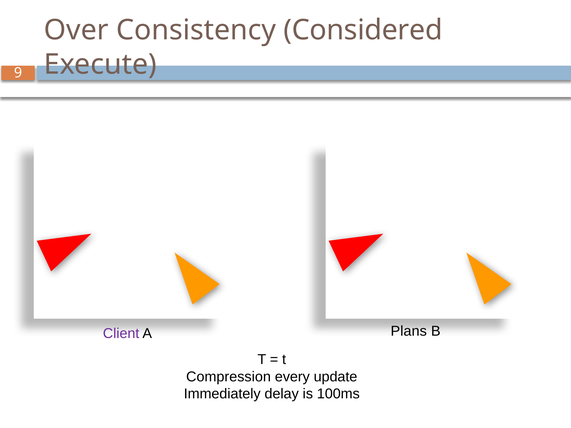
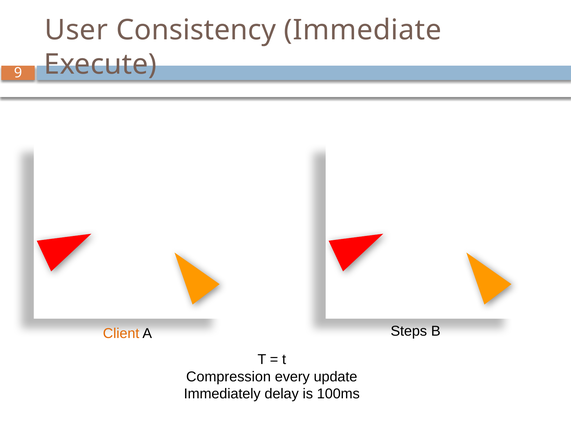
Over: Over -> User (76, 30)
Considered: Considered -> Immediate (363, 30)
Client colour: purple -> orange (121, 334)
Plans: Plans -> Steps (409, 331)
